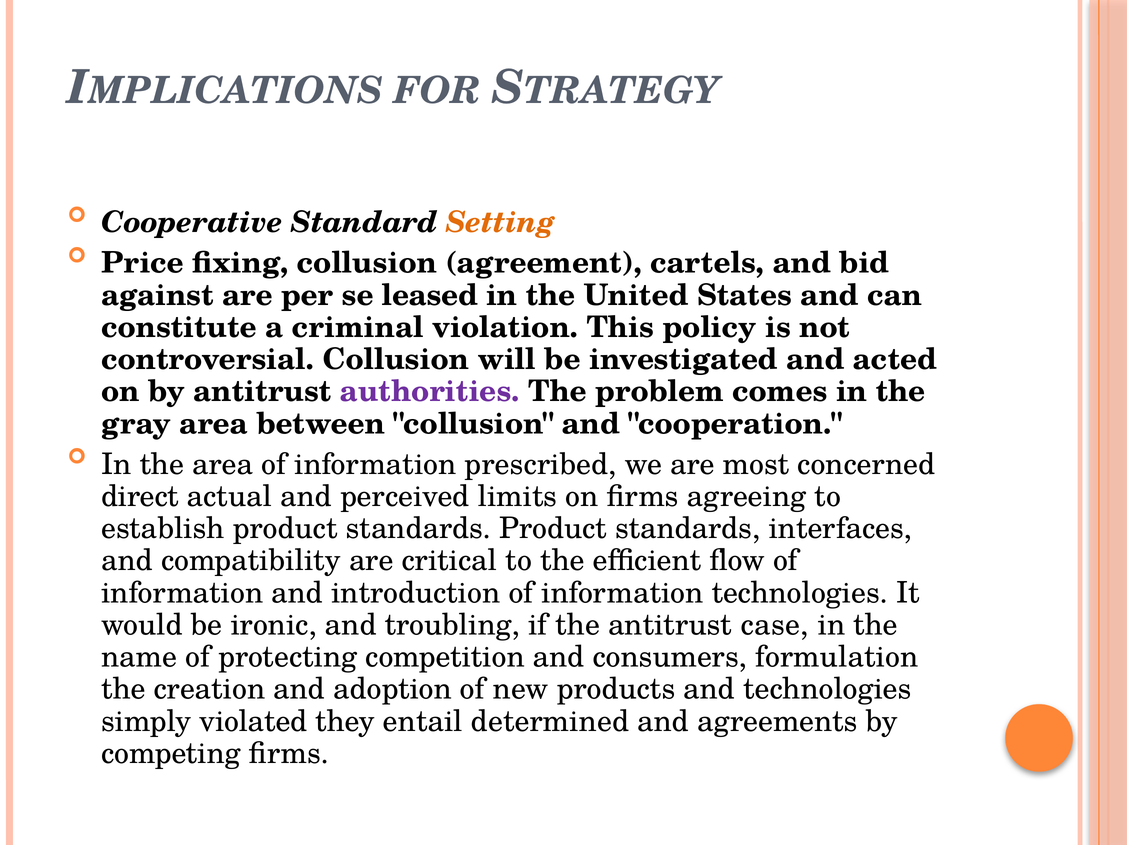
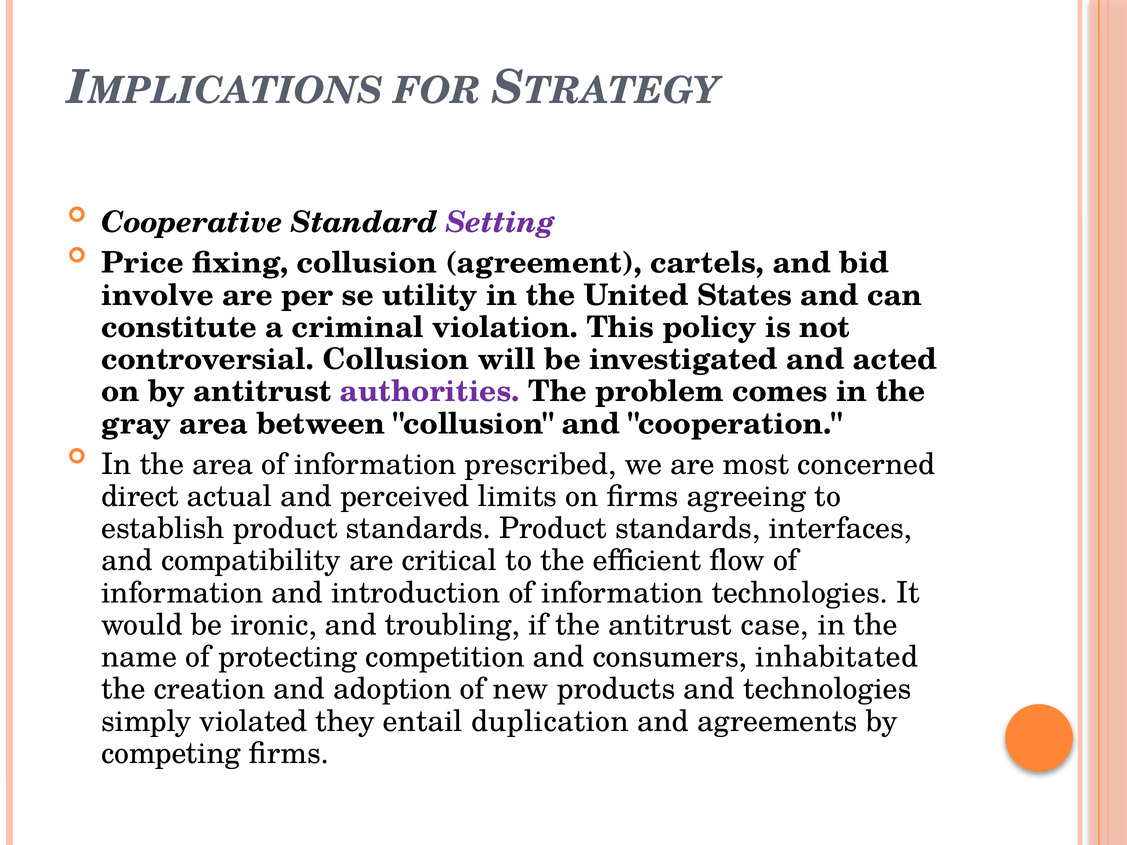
Setting colour: orange -> purple (500, 223)
against: against -> involve (157, 295)
leased: leased -> utility (430, 295)
formulation: formulation -> inhabitated (837, 657)
determined: determined -> duplication (550, 721)
